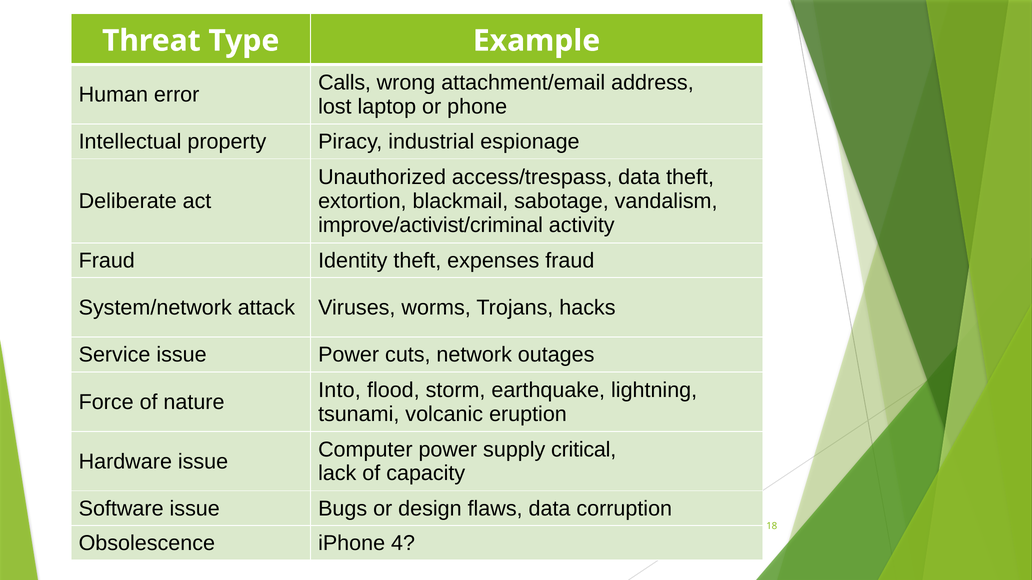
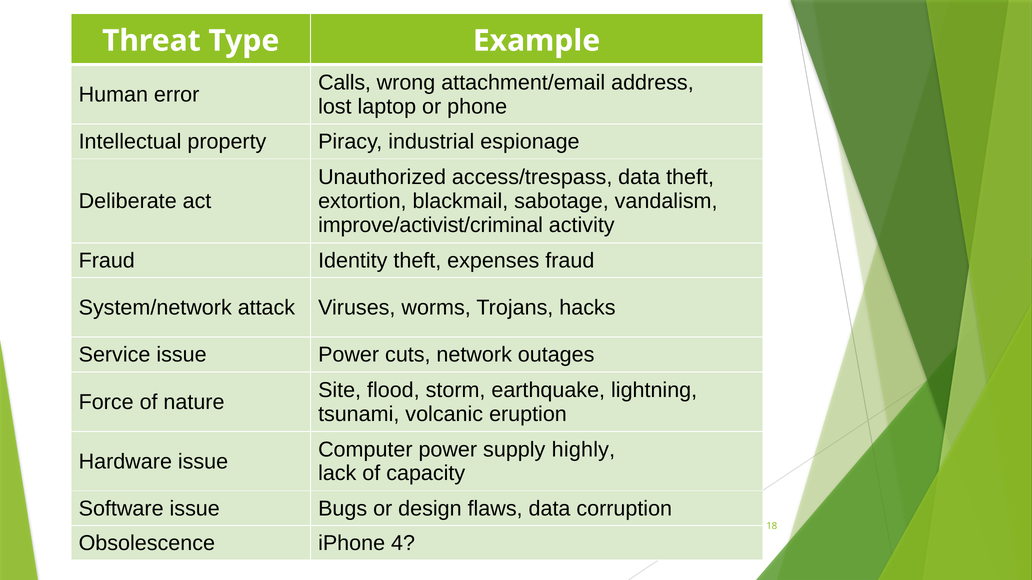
Into: Into -> Site (340, 390)
critical: critical -> highly (583, 450)
